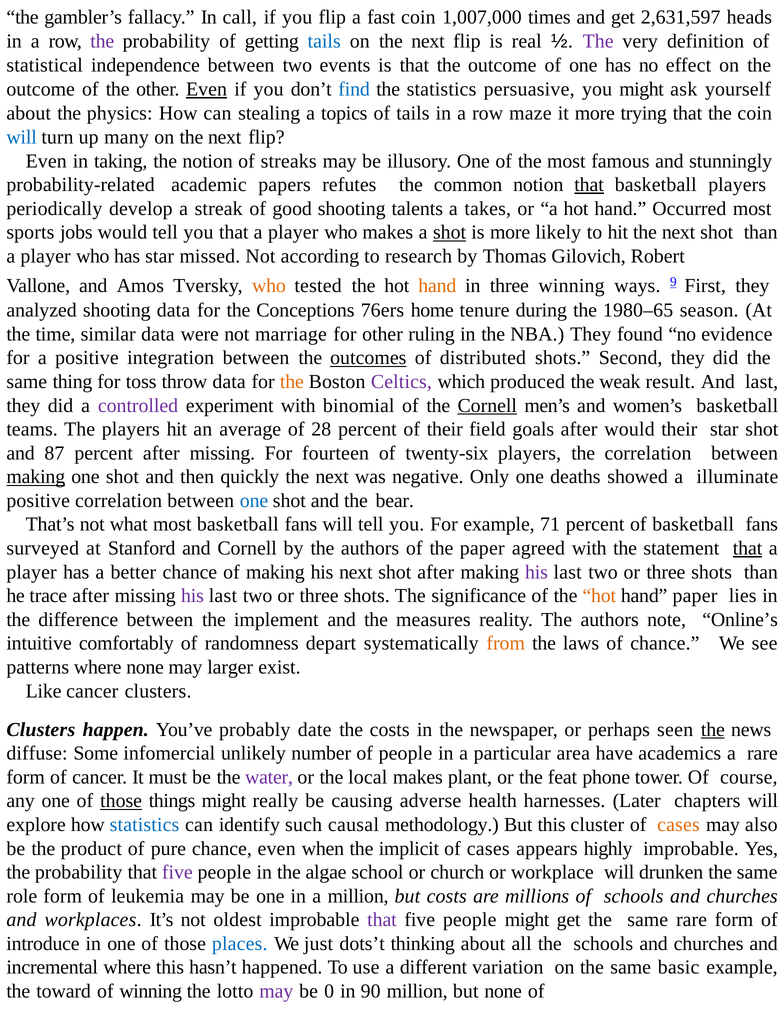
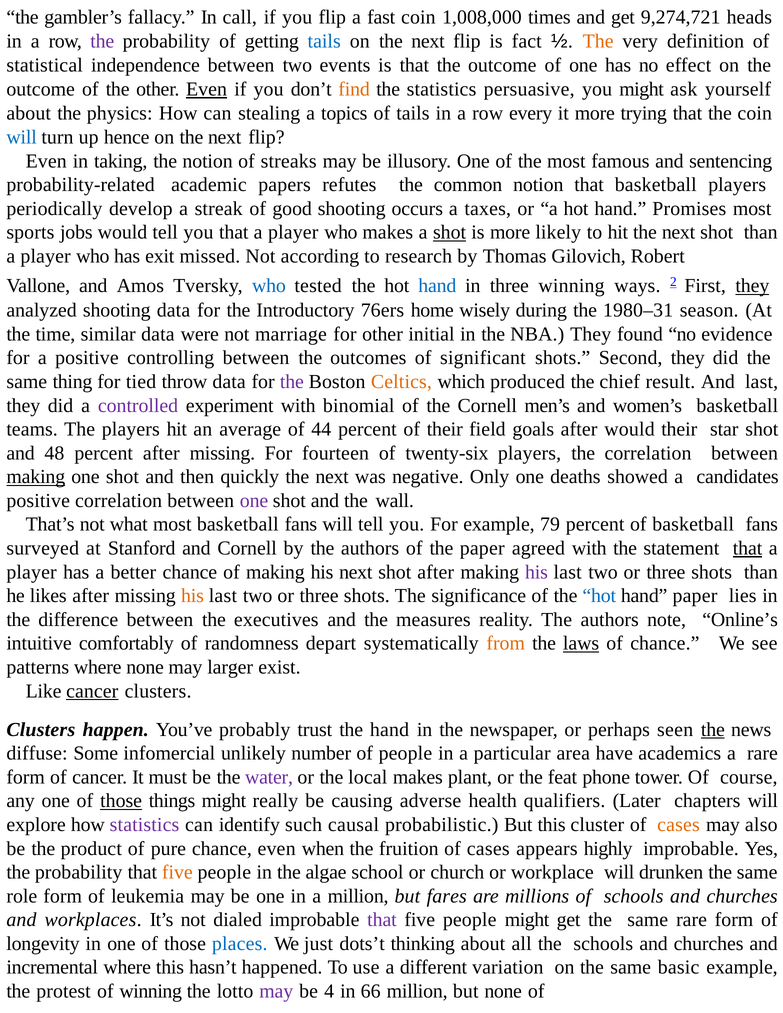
1,007,000: 1,007,000 -> 1,008,000 (482, 17)
2,631,597: 2,631,597 -> 9,274,721 (681, 17)
real: real -> fact (527, 41)
The colour: purple -> orange (598, 41)
find colour: blue -> orange (354, 89)
maze: maze -> every (531, 113)
many: many -> hence (127, 137)
stunningly: stunningly -> sentencing (731, 161)
that underline: present -> none (589, 185)
talents: talents -> occurs (417, 209)
takes: takes -> taxes (488, 209)
Occurred: Occurred -> Promises (689, 209)
has star: star -> exit (160, 256)
who colour: orange -> blue (269, 286)
hand colour: orange -> blue (437, 286)
9: 9 -> 2 (673, 282)
they underline: none -> present (752, 286)
Conceptions: Conceptions -> Introductory (305, 310)
tenure: tenure -> wisely (485, 310)
1980–65: 1980–65 -> 1980–31 (638, 310)
ruling: ruling -> initial (431, 334)
integration: integration -> controlling (171, 358)
outcomes underline: present -> none (368, 358)
distributed: distributed -> significant (483, 358)
toss: toss -> tied (141, 382)
the colour: orange -> purple (292, 382)
Celtics colour: purple -> orange (401, 382)
weak: weak -> chief (620, 382)
Cornell underline: present -> none (487, 406)
28: 28 -> 44 (321, 429)
87: 87 -> 48 (54, 453)
illuminate: illuminate -> candidates (738, 477)
one colour: blue -> purple (254, 501)
bear: bear -> wall (395, 501)
71: 71 -> 79 (550, 525)
trace: trace -> likes (48, 596)
his colour: purple -> orange (193, 596)
hot colour: orange -> blue (599, 596)
implement: implement -> executives (276, 620)
laws underline: none -> present (581, 644)
cancer underline: none -> present (92, 691)
date: date -> trust (315, 730)
the costs: costs -> hand (390, 730)
harnesses: harnesses -> qualifiers (565, 801)
statistics colour: blue -> purple (145, 825)
methodology: methodology -> probabilistic (442, 825)
implicit: implicit -> fruition (409, 849)
five colour: purple -> orange (177, 873)
but costs: costs -> fares (447, 896)
oldest: oldest -> dialed (238, 920)
introduce: introduce -> longevity (43, 944)
toward: toward -> protest (64, 992)
0: 0 -> 4 (329, 992)
90: 90 -> 66 (371, 992)
